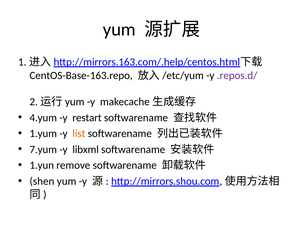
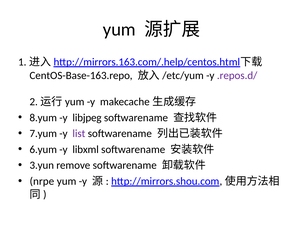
4.yum: 4.yum -> 8.yum (43, 117)
restart: restart -> libjpeg (87, 117)
1.yum: 1.yum -> 7.yum (43, 133)
list colour: orange -> purple (79, 133)
7.yum: 7.yum -> 6.yum (43, 149)
1.yun: 1.yun -> 3.yun (42, 165)
shen: shen -> nrpe (42, 181)
